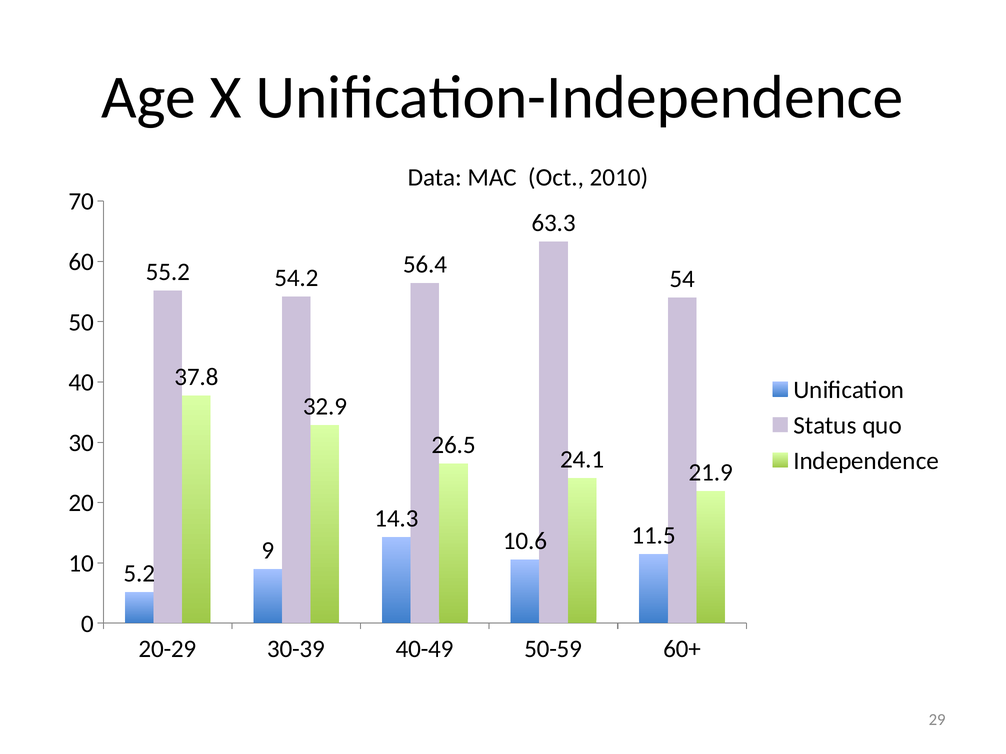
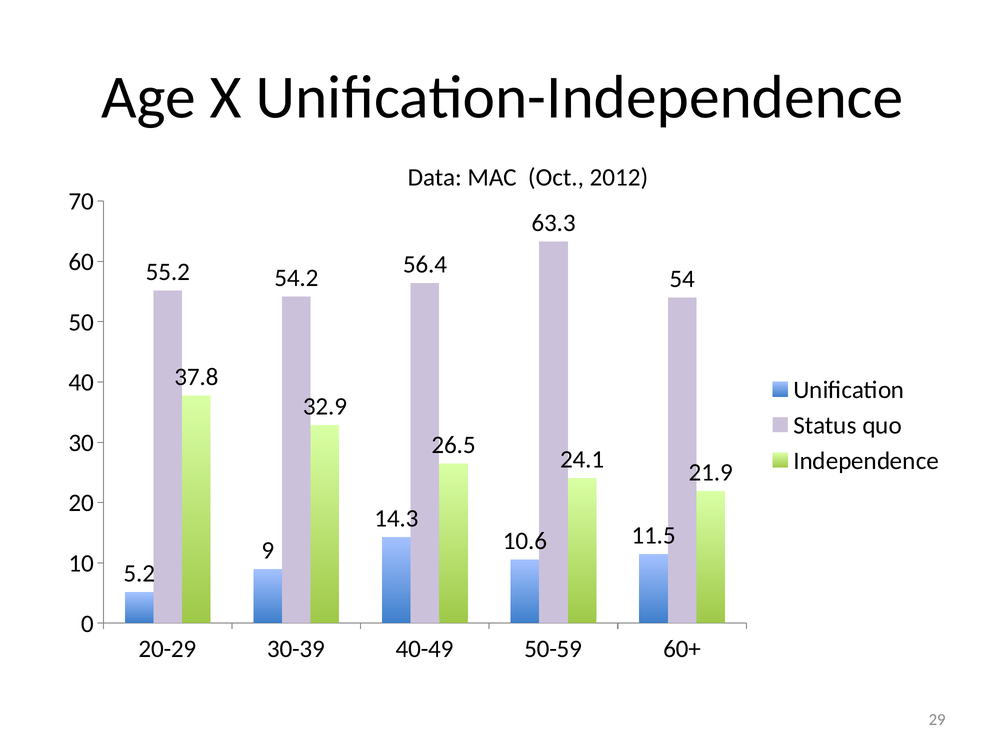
2010: 2010 -> 2012 (619, 178)
